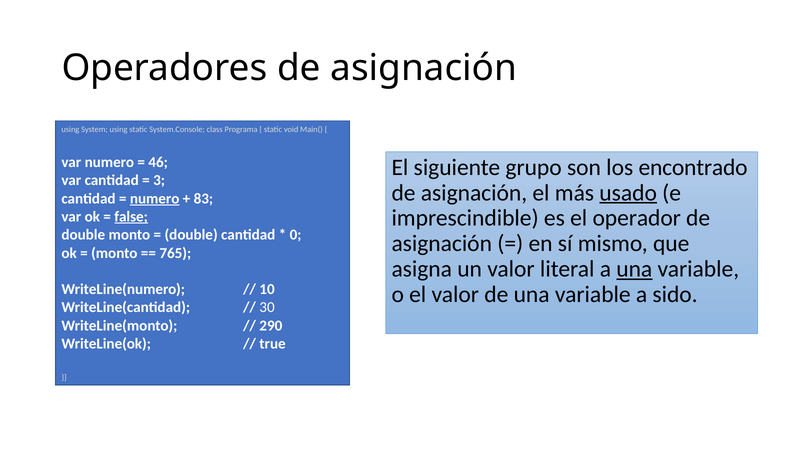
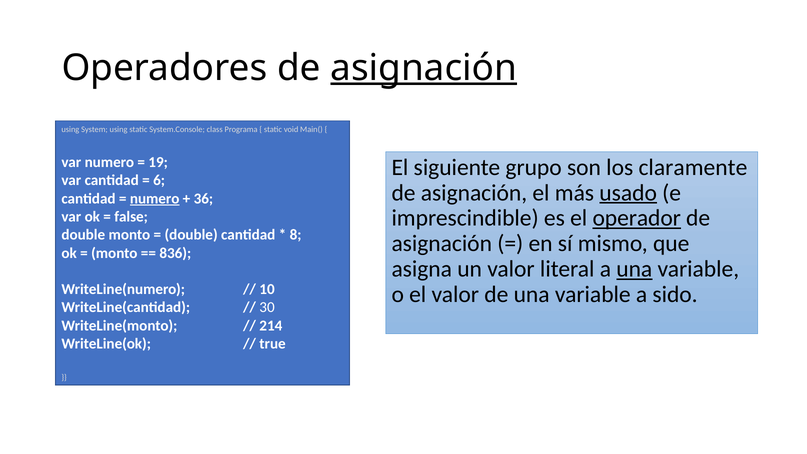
asignación underline: none -> present (424, 68)
46: 46 -> 19 (158, 162)
encontrado: encontrado -> claramente (693, 167)
3: 3 -> 6 (159, 180)
83: 83 -> 36 (203, 199)
operador underline: none -> present (637, 218)
false underline: present -> none (131, 217)
0: 0 -> 8 (296, 235)
765: 765 -> 836 (175, 253)
290: 290 -> 214 (271, 326)
